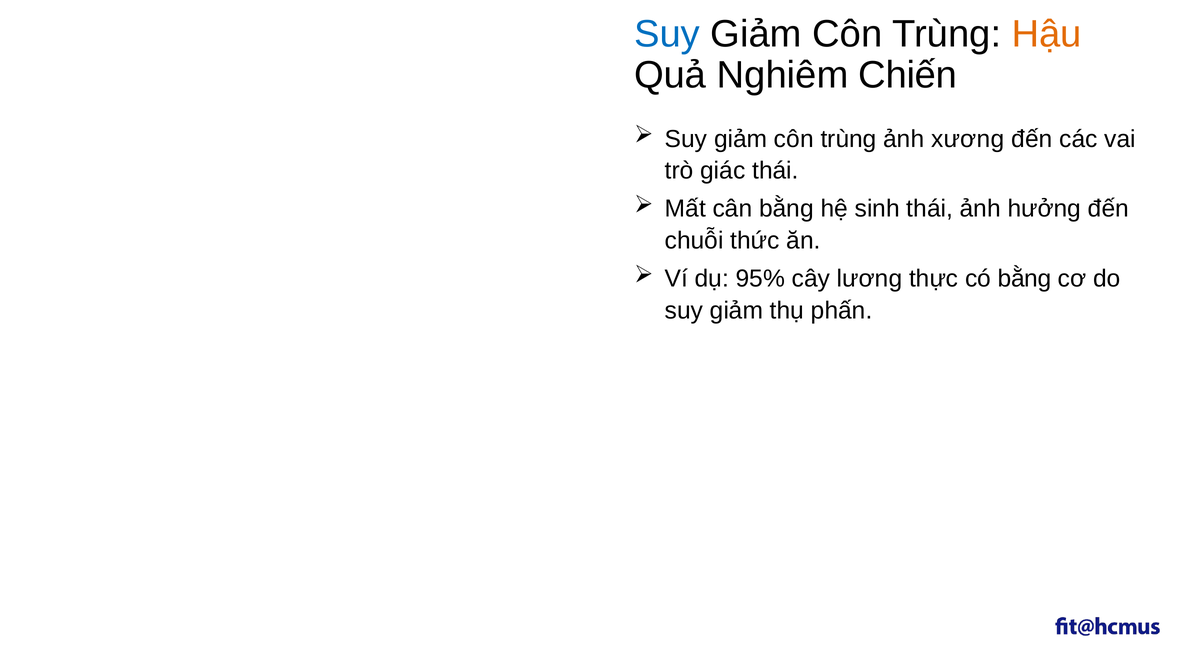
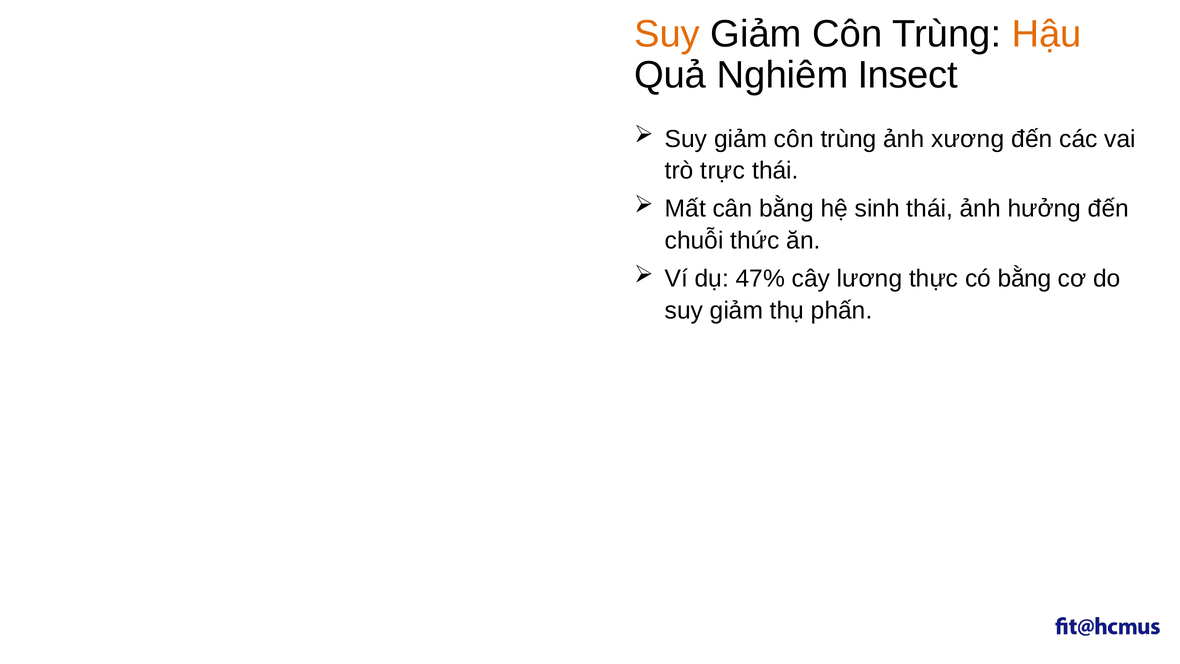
Suy colour: blue -> orange (667, 34)
Chiến: Chiến -> Insect (908, 75)
giác: giác -> trực (723, 170)
95%: 95% -> 47% (760, 279)
